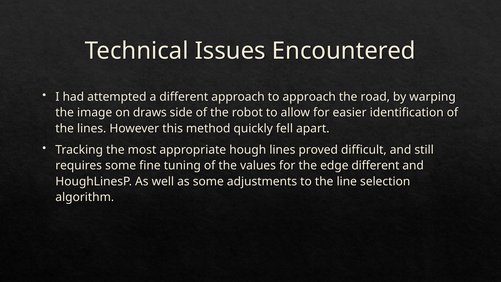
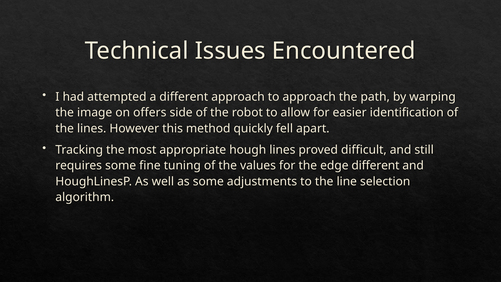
road: road -> path (375, 97)
draws: draws -> offers (150, 113)
